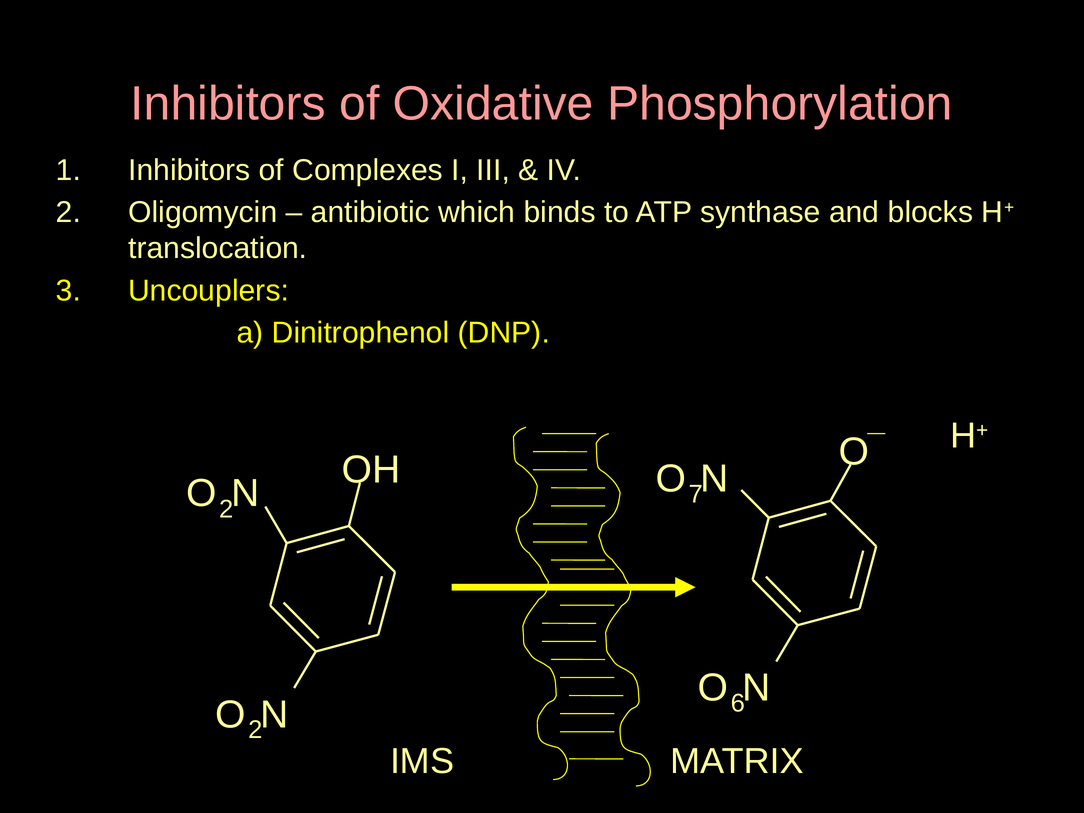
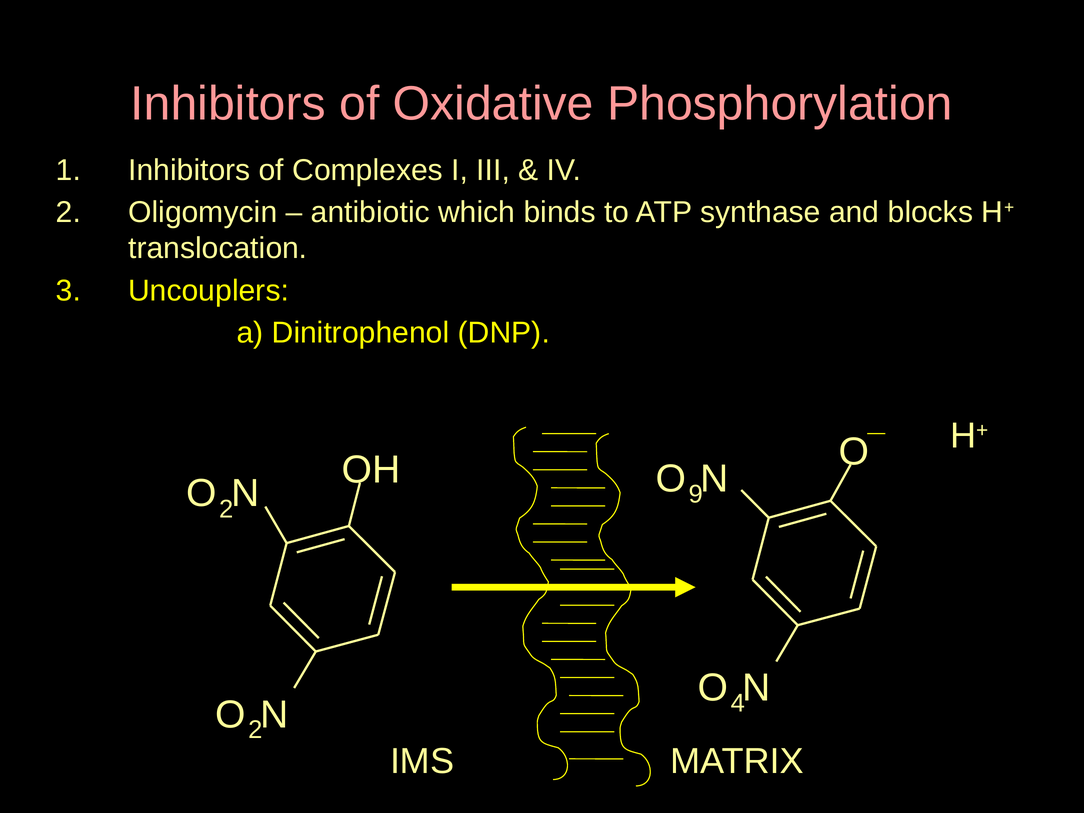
7: 7 -> 9 (696, 494)
6: 6 -> 4 (738, 703)
